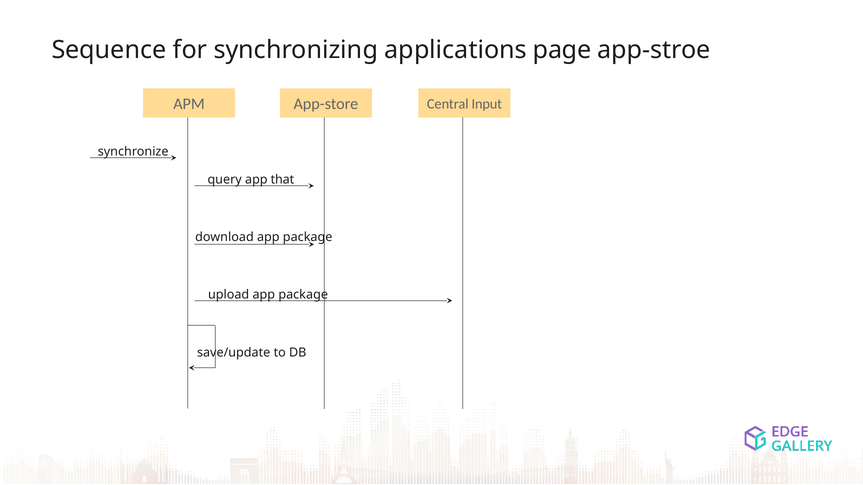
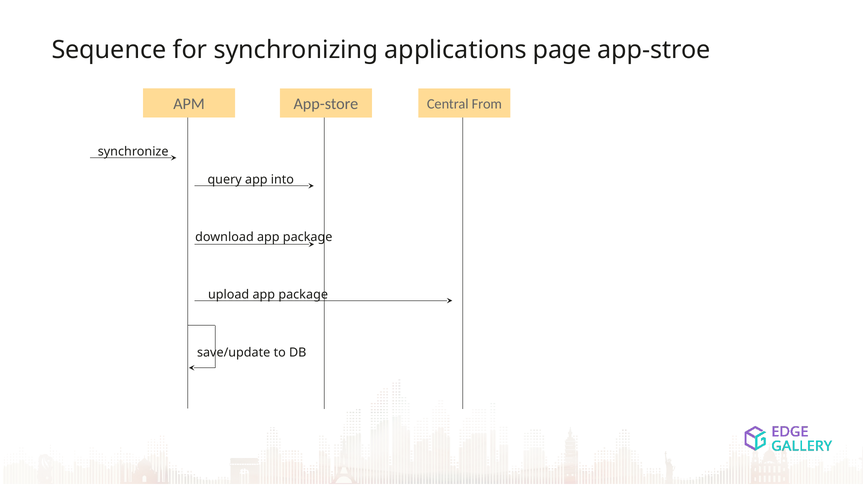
Input: Input -> From (487, 104)
that: that -> into (282, 180)
